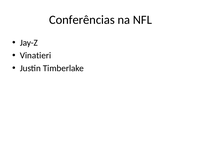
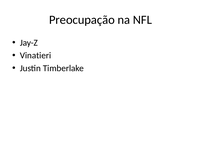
Conferências: Conferências -> Preocupação (82, 20)
